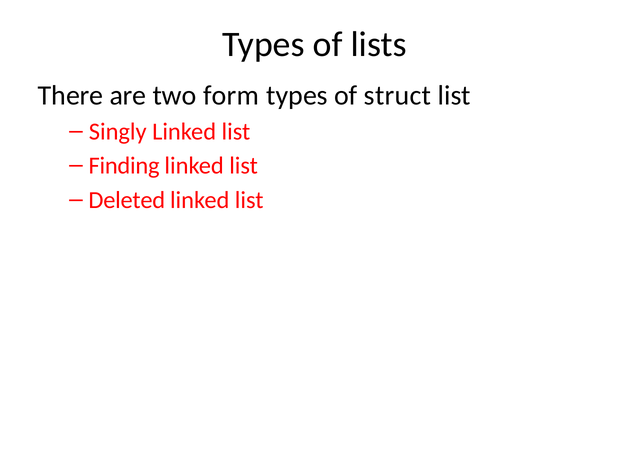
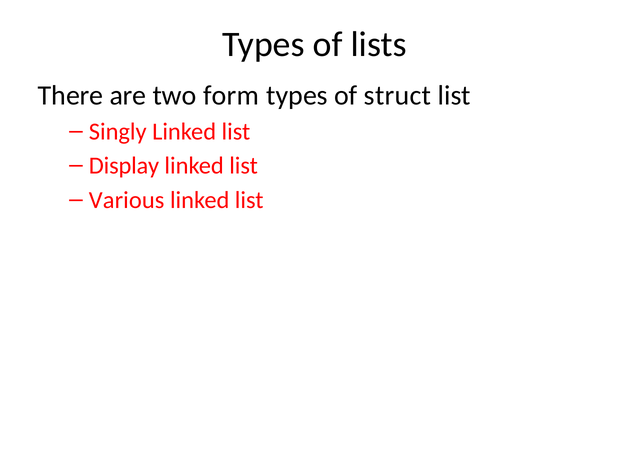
Finding: Finding -> Display (124, 166)
Deleted: Deleted -> Various (127, 200)
